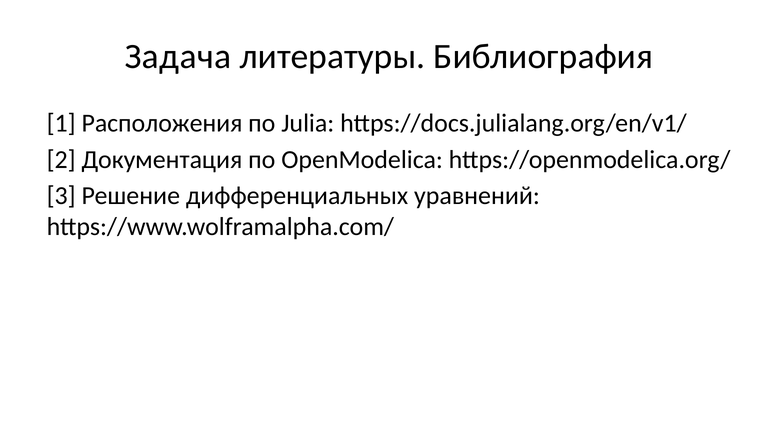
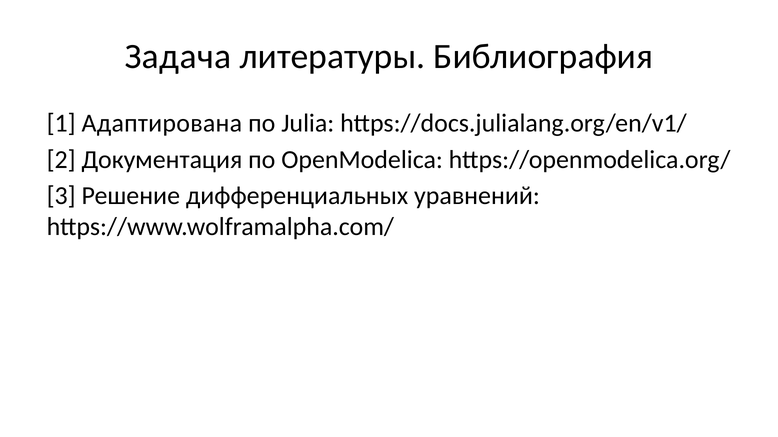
Расположения: Расположения -> Адаптирована (162, 123)
